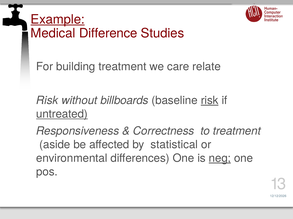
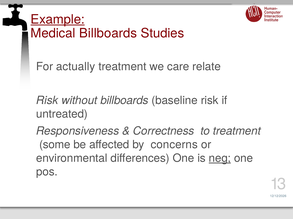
Medical Difference: Difference -> Billboards (108, 33)
building: building -> actually (76, 67)
risk underline: present -> none (210, 101)
untreated underline: present -> none (62, 114)
aside: aside -> some (55, 145)
statistical: statistical -> concerns (174, 145)
